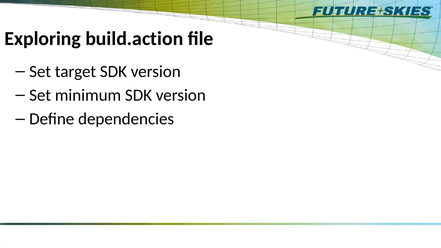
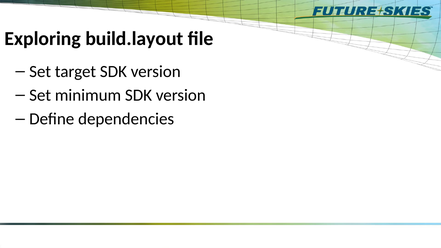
build.action: build.action -> build.layout (134, 39)
